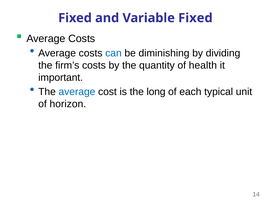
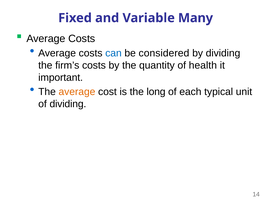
Variable Fixed: Fixed -> Many (196, 18)
diminishing: diminishing -> considered (164, 53)
average colour: blue -> orange (77, 92)
of horizon: horizon -> dividing (68, 104)
